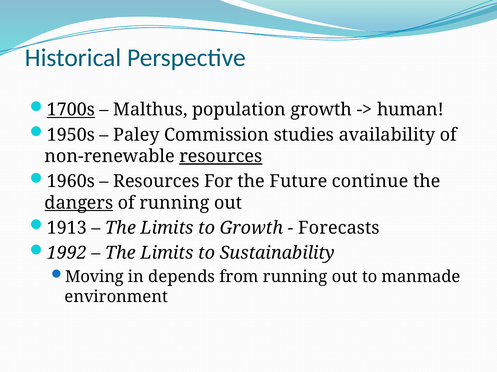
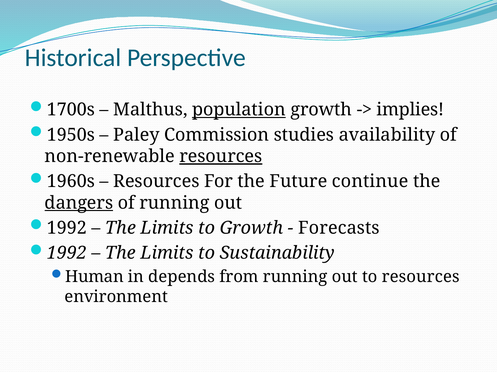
1700s underline: present -> none (71, 110)
population underline: none -> present (239, 110)
human: human -> implies (410, 110)
1913: 1913 -> 1992 (67, 228)
Moving: Moving -> Human (94, 277)
to manmade: manmade -> resources (421, 277)
